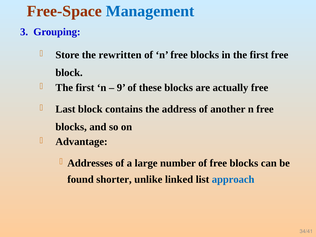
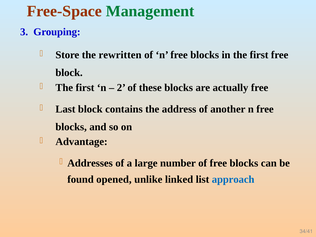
Management colour: blue -> green (150, 11)
9: 9 -> 2 (121, 88)
shorter: shorter -> opened (114, 179)
